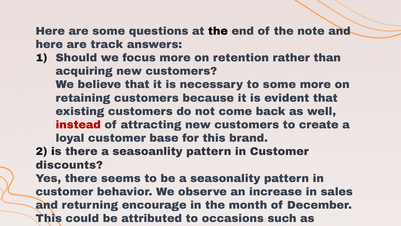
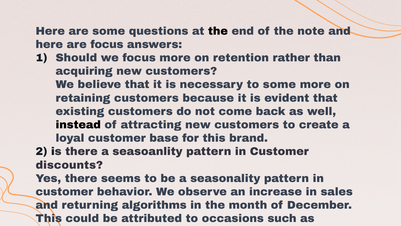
are track: track -> focus (107, 44)
instead colour: red -> black (78, 125)
encourage: encourage -> algorithms (154, 205)
